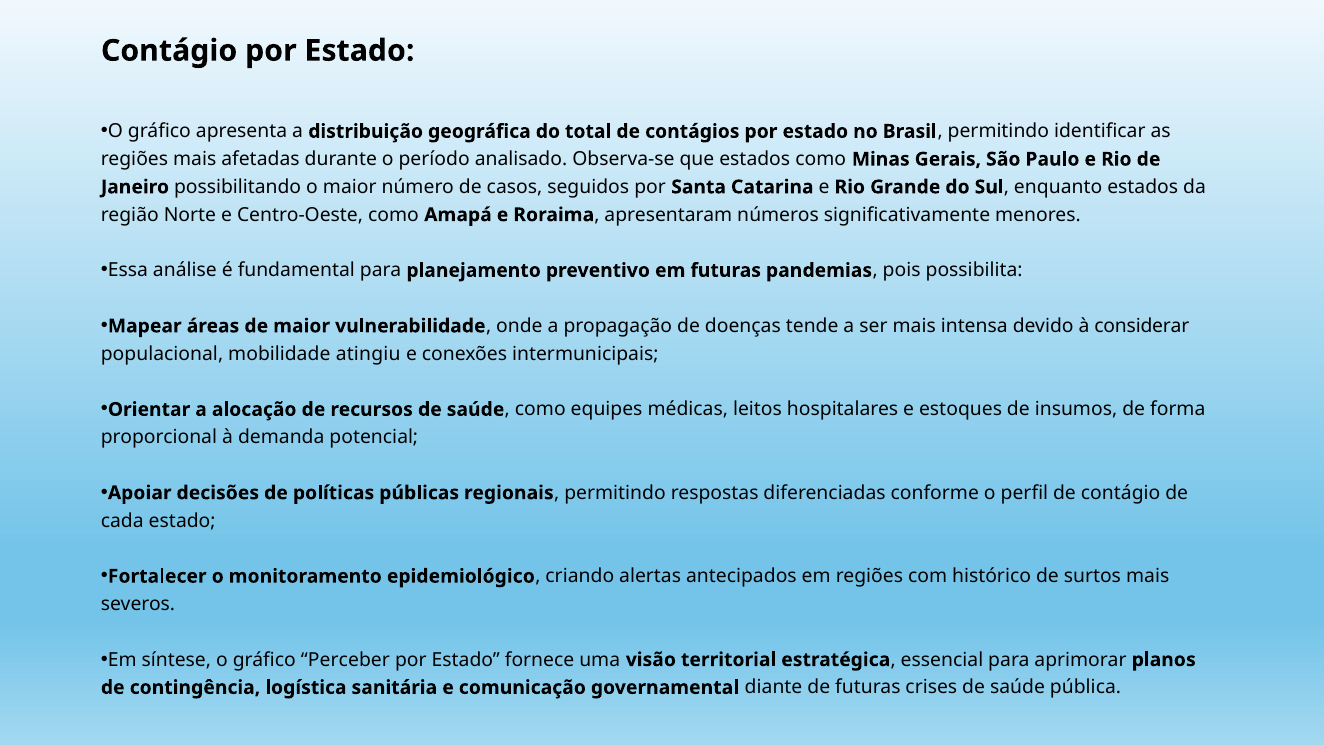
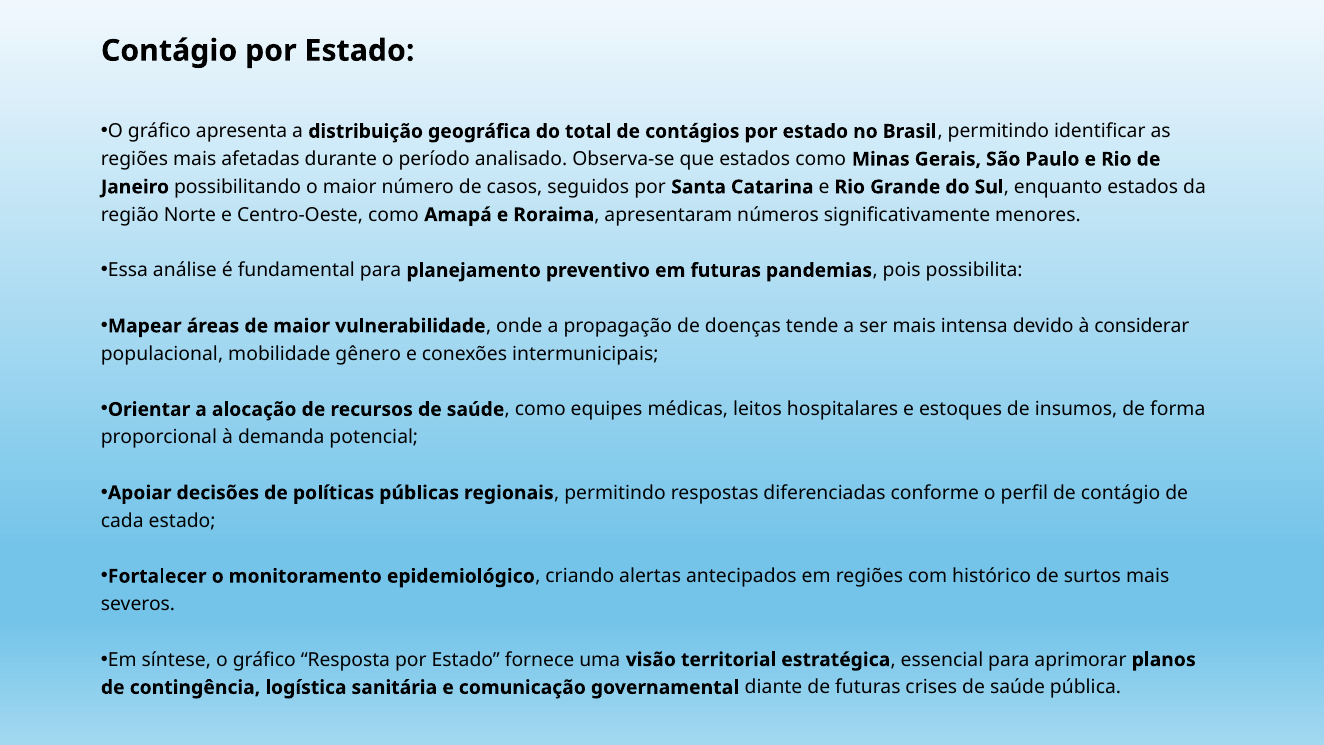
atingiu: atingiu -> gênero (368, 354)
Perceber: Perceber -> Resposta (345, 659)
